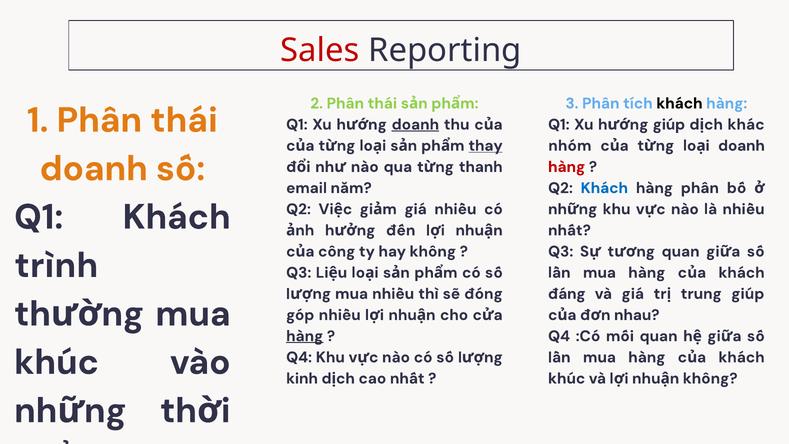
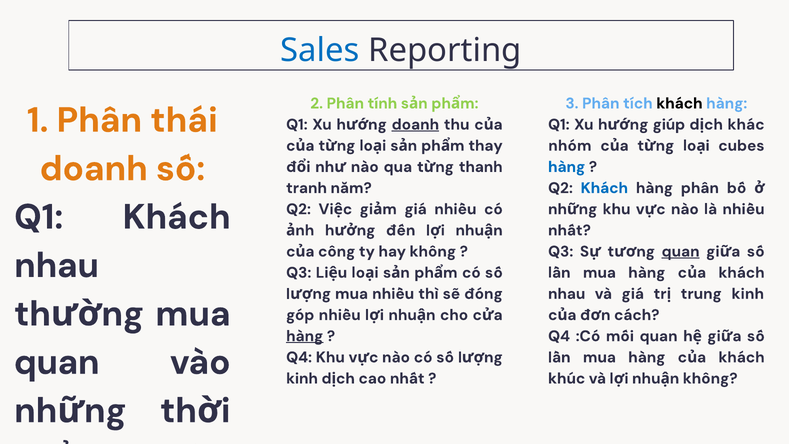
Sales colour: red -> blue (320, 50)
thái: thái -> tính (382, 103)
thay underline: present -> none (486, 146)
doanh: doanh -> cubes (741, 146)
hàng colour: red -> blue (567, 167)
email: email -> tranh (307, 188)
quan underline: none -> present (681, 251)
trình: trình -> nhau (57, 265)
đáng: đáng -> nhau (567, 294)
trung giúp: giúp -> kinh (748, 294)
nhau: nhau -> cách (637, 315)
khúc: khúc -> quan (57, 362)
